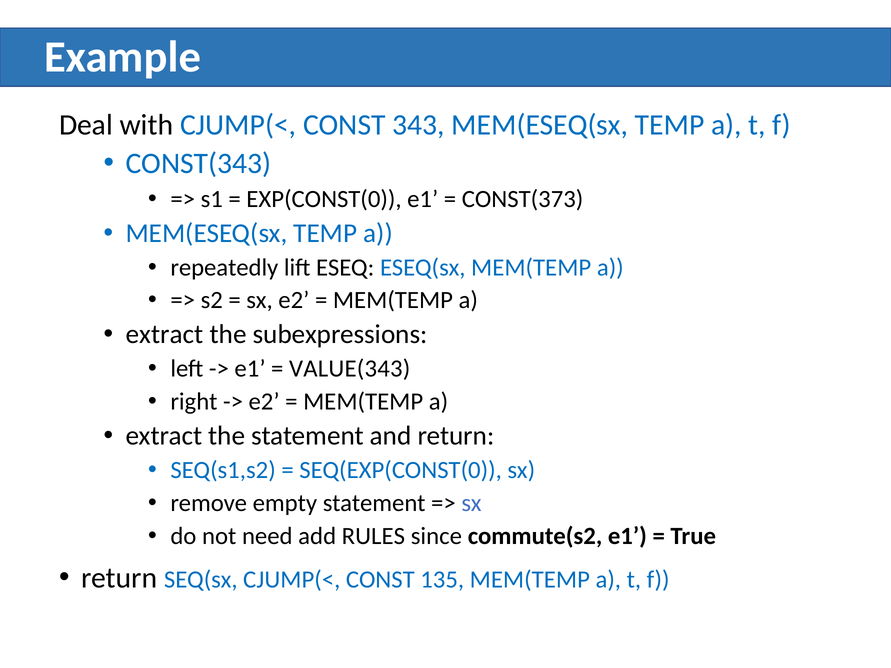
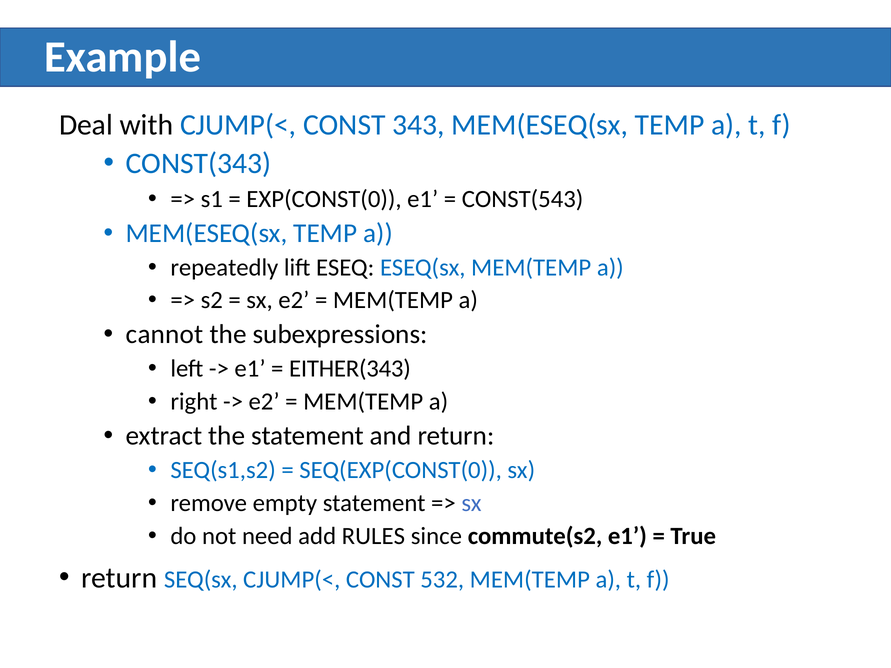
CONST(373: CONST(373 -> CONST(543 (523, 199)
extract: extract -> cannot (165, 335)
VALUE(343: VALUE(343 -> EITHER(343 (350, 369)
135: 135 -> 532 (442, 580)
